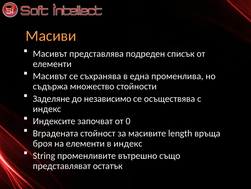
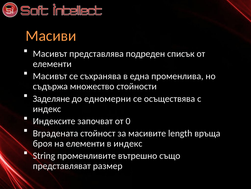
независимо: независимо -> едномерни (108, 98)
остатък: остатък -> размер (108, 165)
